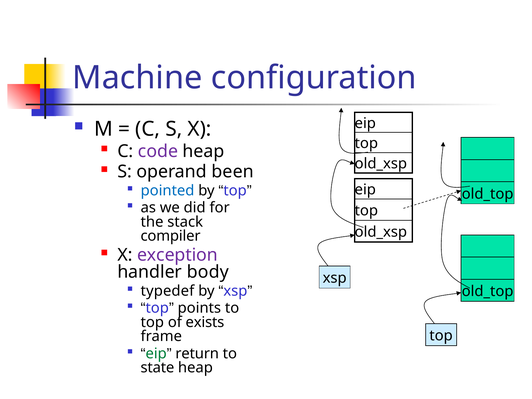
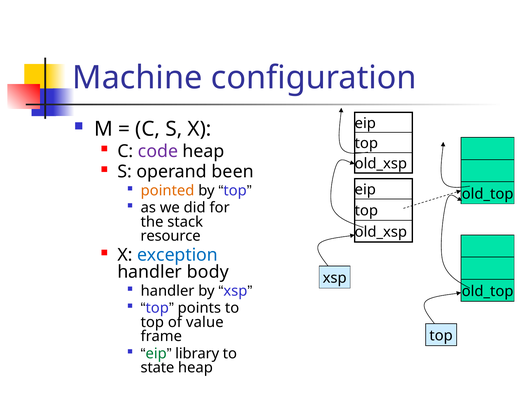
pointed colour: blue -> orange (168, 190)
compiler: compiler -> resource (171, 236)
exception colour: purple -> blue (178, 255)
typedef: typedef -> handler (168, 291)
exists: exists -> value (205, 322)
return: return -> library (197, 354)
